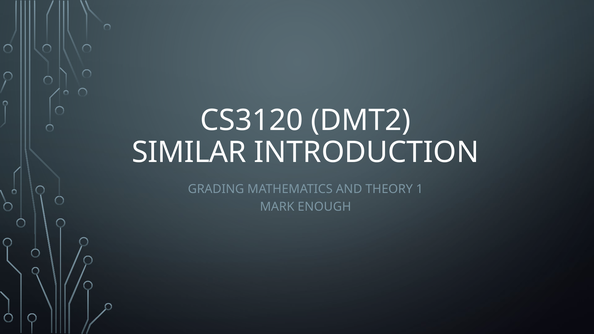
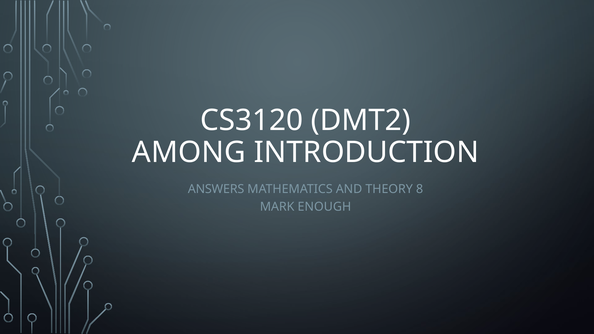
SIMILAR: SIMILAR -> AMONG (189, 153)
GRADING: GRADING -> ANSWERS (216, 189)
1: 1 -> 8 (420, 189)
